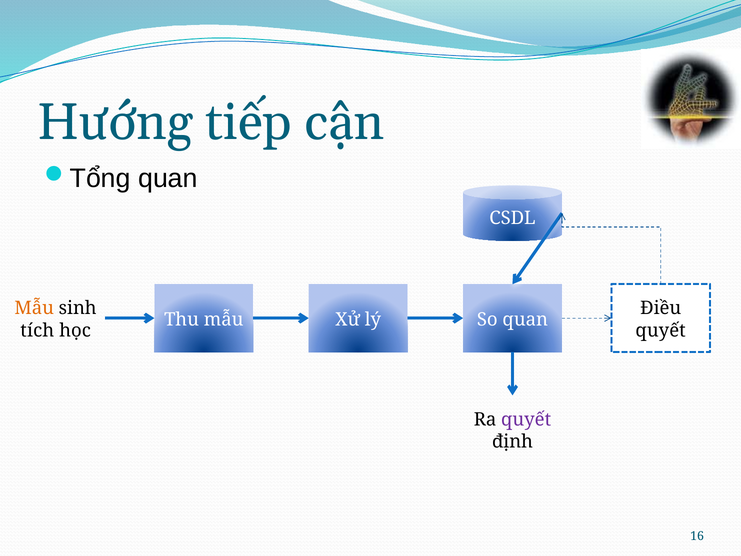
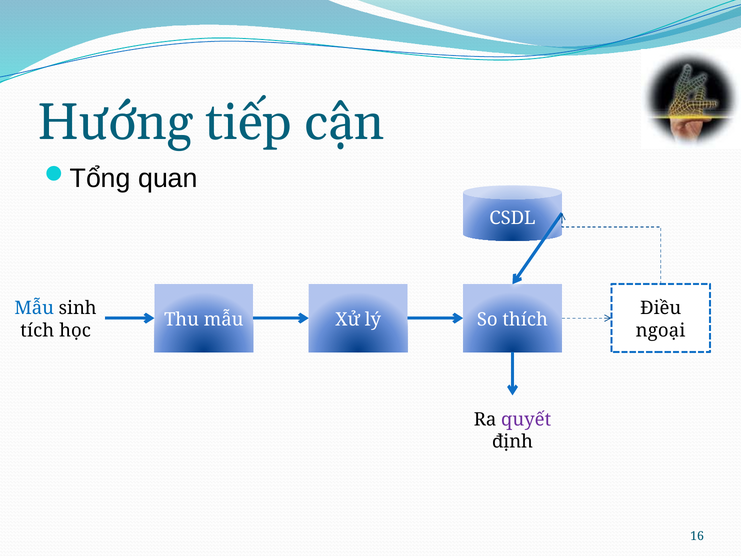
Mẫu colour: orange -> blue (34, 308)
So quan: quan -> thích (525, 319)
quyết: quyết -> ngoại (661, 330)
